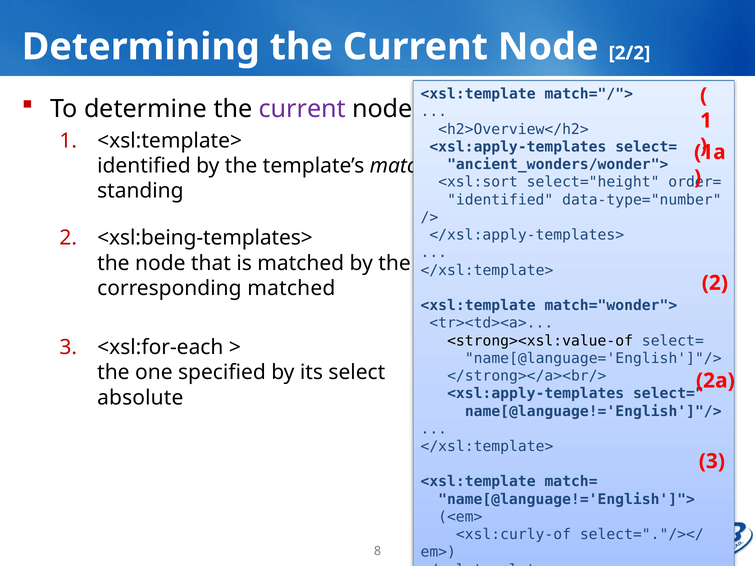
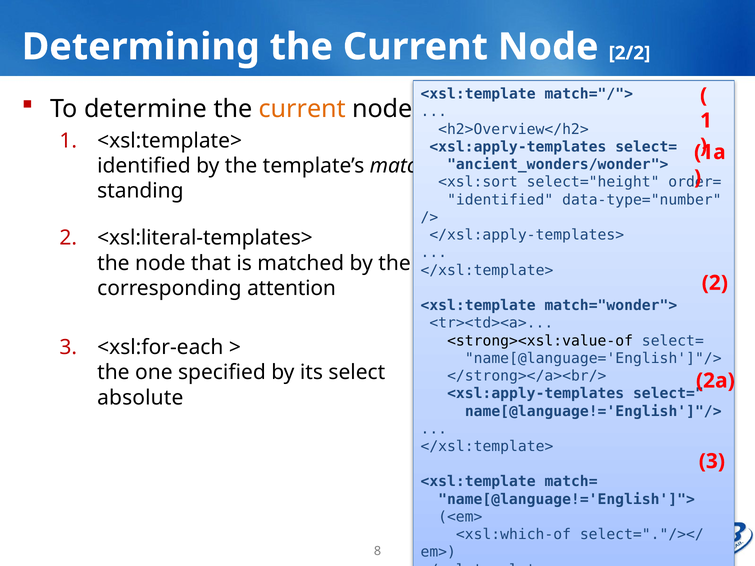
current colour: purple -> orange (302, 109)
<xsl:being-templates>: <xsl:being-templates> -> <xsl:literal-templates> (205, 238)
corresponding matched: matched -> attention (292, 289)
<xsl:curly-of: <xsl:curly-of -> <xsl:which-of (513, 535)
